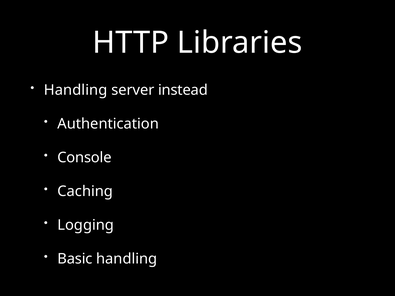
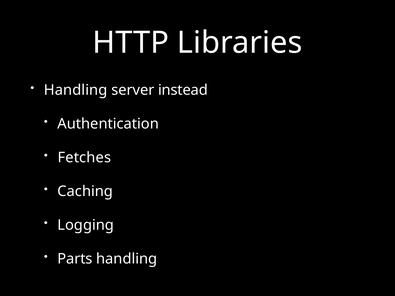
Console: Console -> Fetches (84, 158)
Basic: Basic -> Parts (75, 259)
